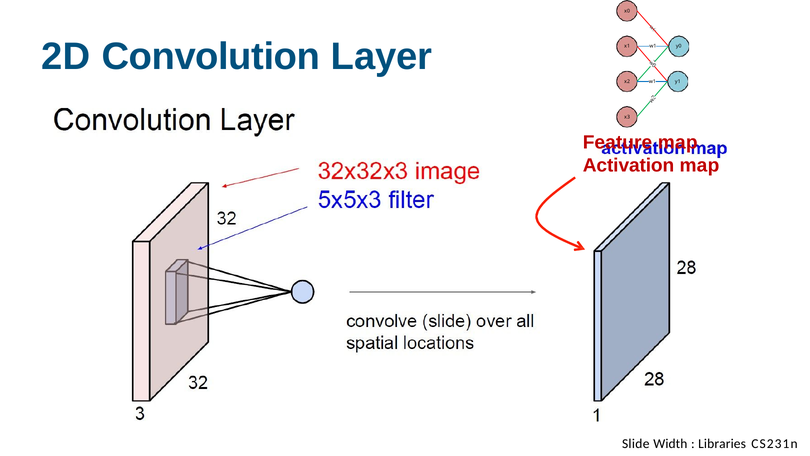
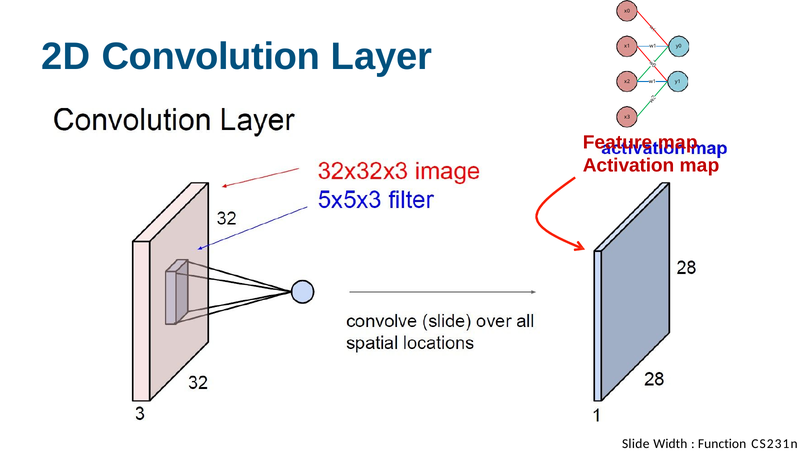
Libraries: Libraries -> Function (722, 443)
